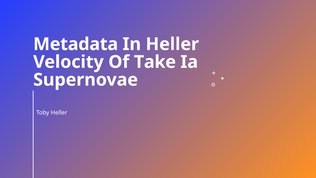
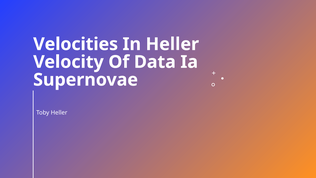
Metadata: Metadata -> Velocities (76, 44)
Take: Take -> Data (155, 62)
